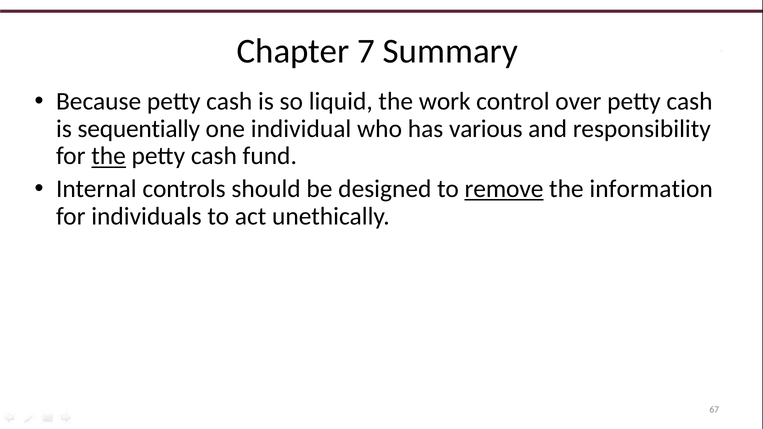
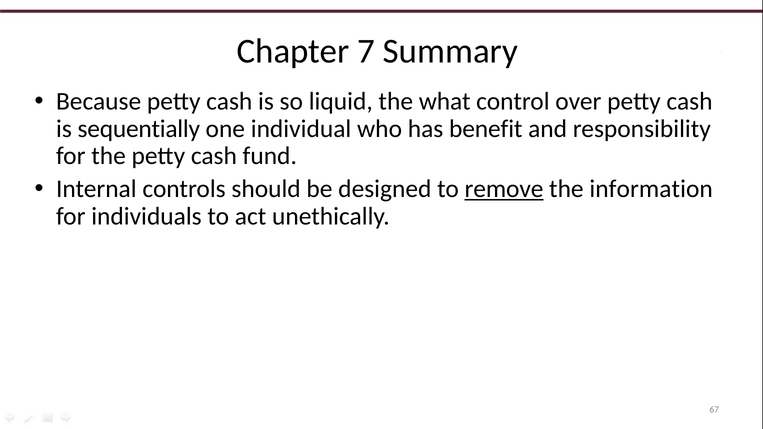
work: work -> what (445, 101)
various: various -> benefit (486, 129)
the underline: present -> none (109, 156)
